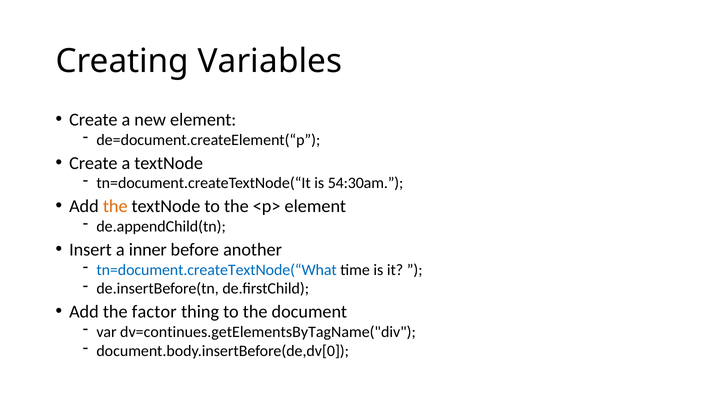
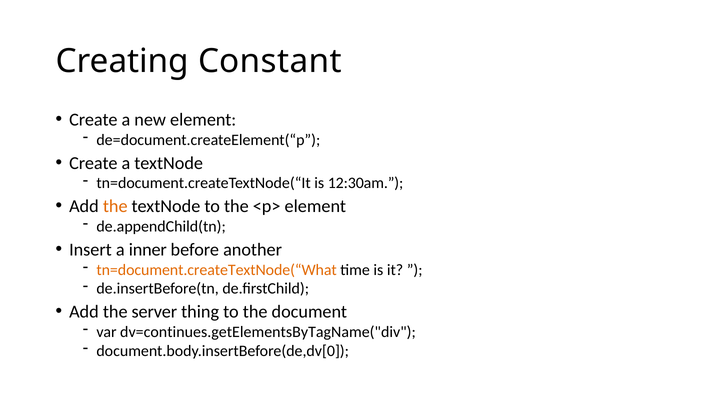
Variables: Variables -> Constant (270, 61)
54:30am: 54:30am -> 12:30am (366, 183)
tn=document.createTextNode(“What colour: blue -> orange (217, 270)
factor: factor -> server (154, 312)
